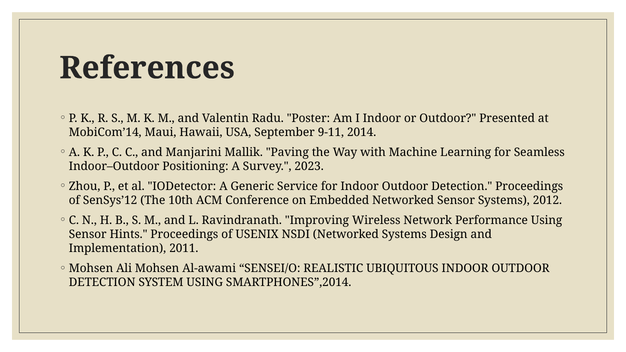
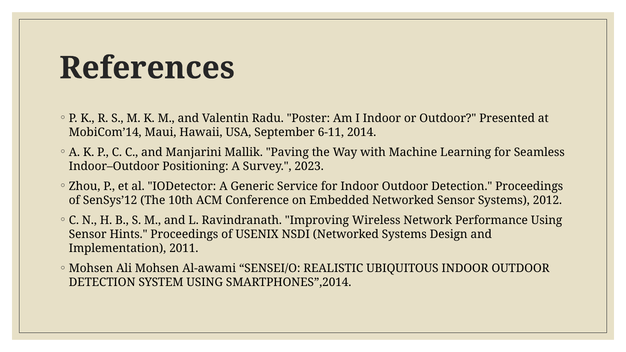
9-11: 9-11 -> 6-11 (331, 132)
